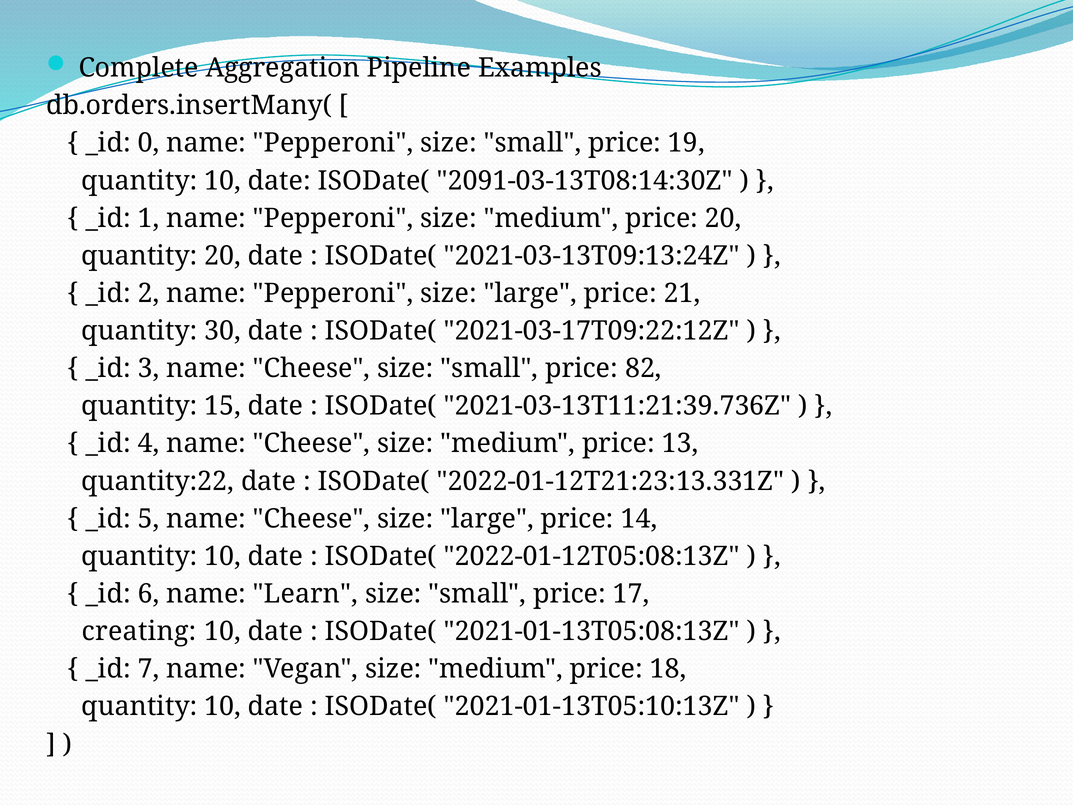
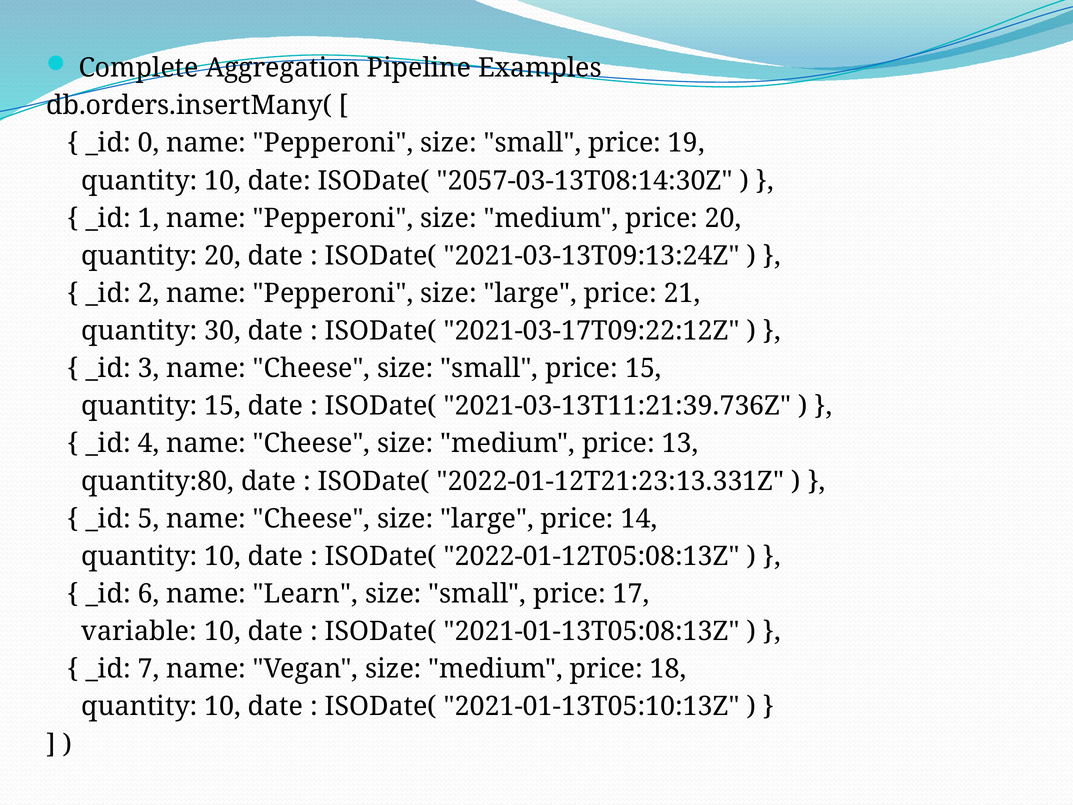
2091-03-13T08:14:30Z: 2091-03-13T08:14:30Z -> 2057-03-13T08:14:30Z (585, 181)
price 82: 82 -> 15 (643, 368)
quantity:22: quantity:22 -> quantity:80 (158, 481)
creating: creating -> variable (139, 631)
